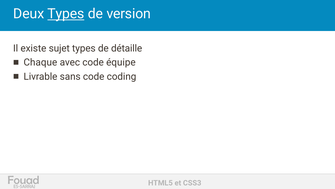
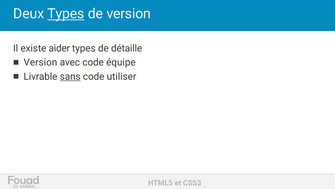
sujet: sujet -> aider (59, 48)
Chaque: Chaque -> Version (40, 62)
sans underline: none -> present (70, 76)
coding: coding -> utiliser (122, 76)
